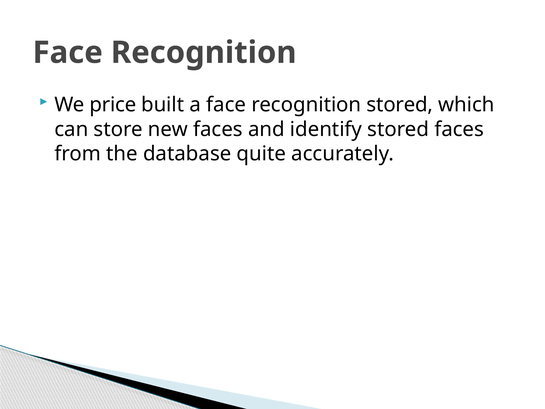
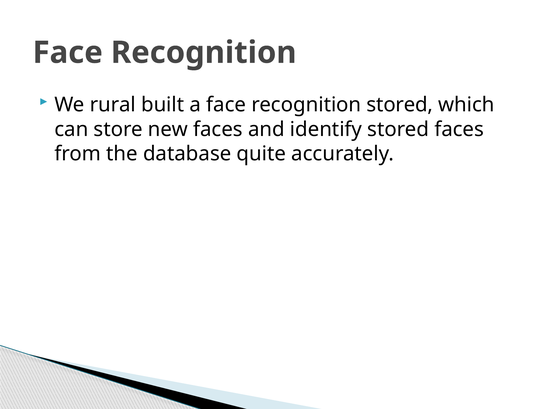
price: price -> rural (113, 105)
